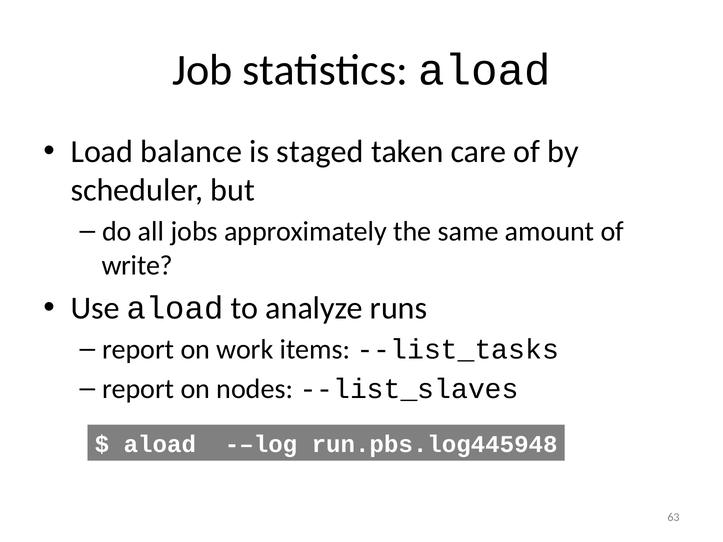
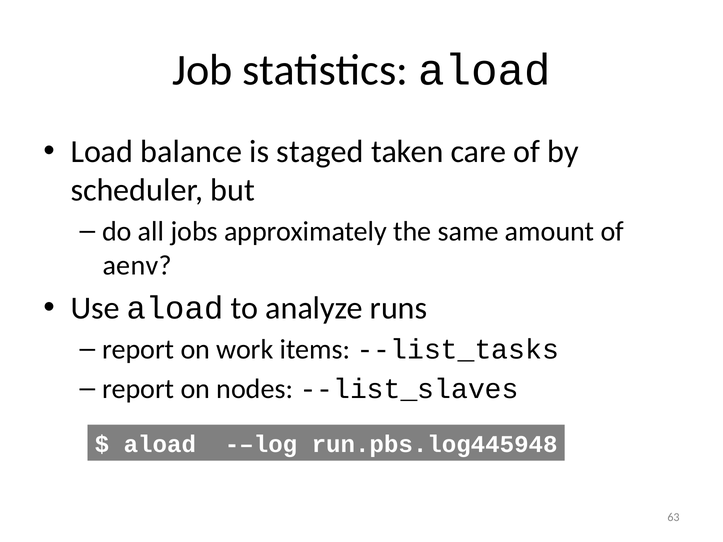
write: write -> aenv (137, 265)
